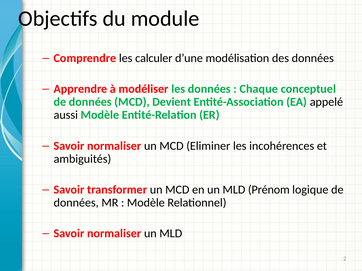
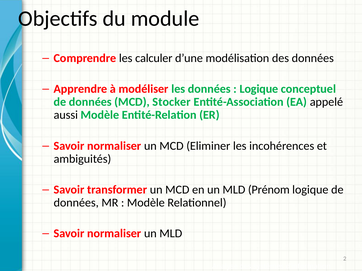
Chaque: Chaque -> Logique (259, 89)
Devient: Devient -> Stocker (172, 102)
